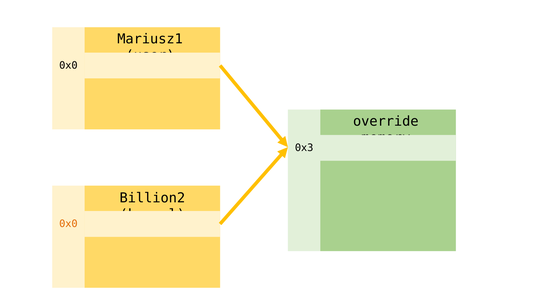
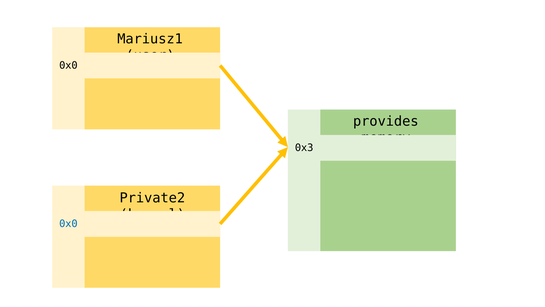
override: override -> provides (386, 121)
Billion2: Billion2 -> Private2 (152, 198)
0x0 colour: orange -> blue (68, 224)
